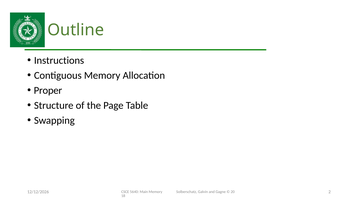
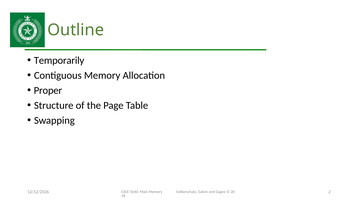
Instructions: Instructions -> Temporarily (59, 61)
